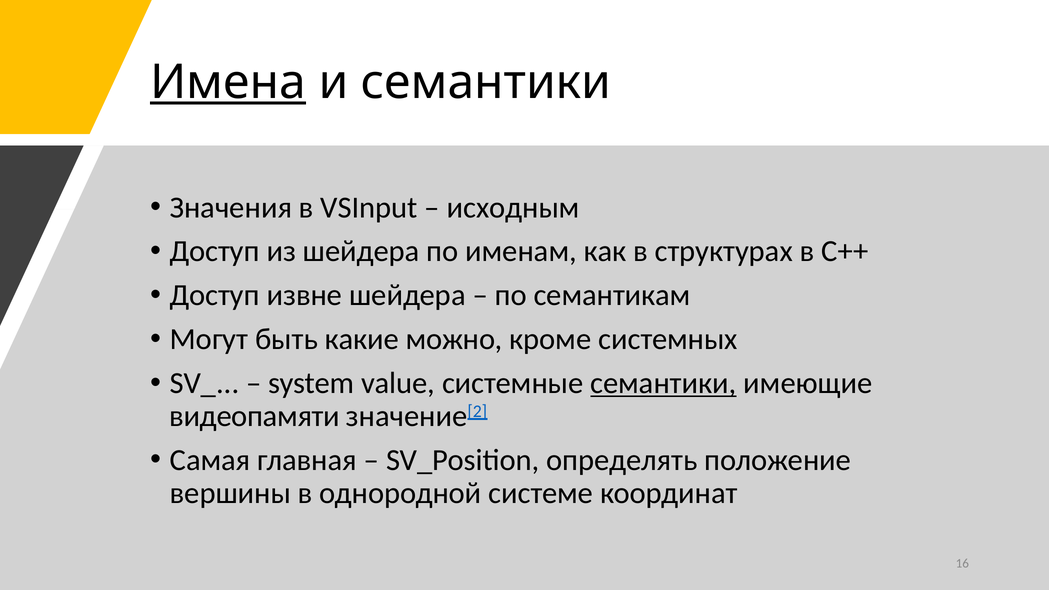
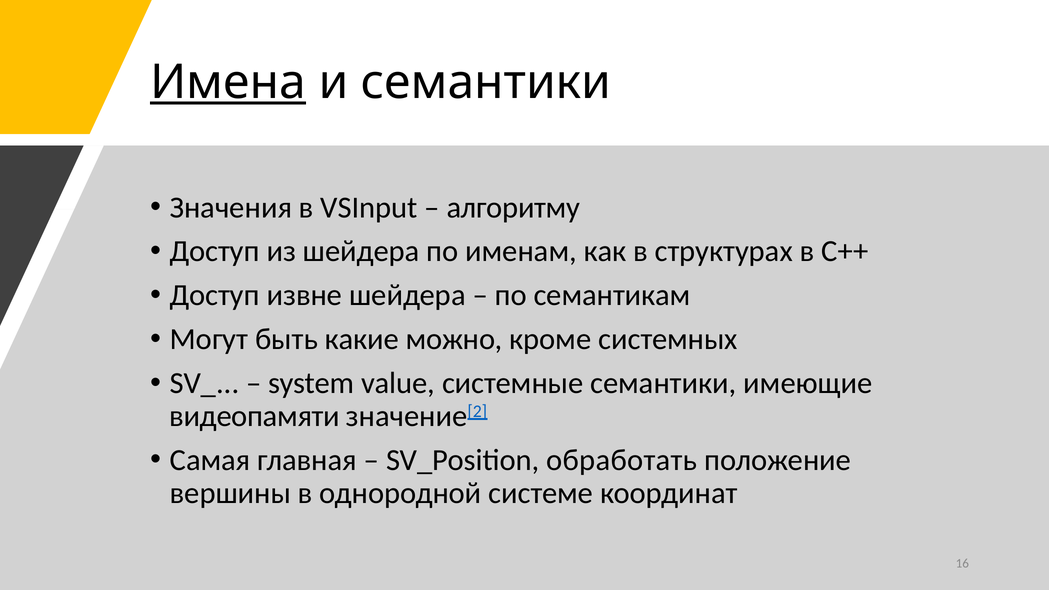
исходным: исходным -> алгоритму (513, 207)
семантики underline: present -> none (663, 383)
определять: определять -> обработать (622, 460)
